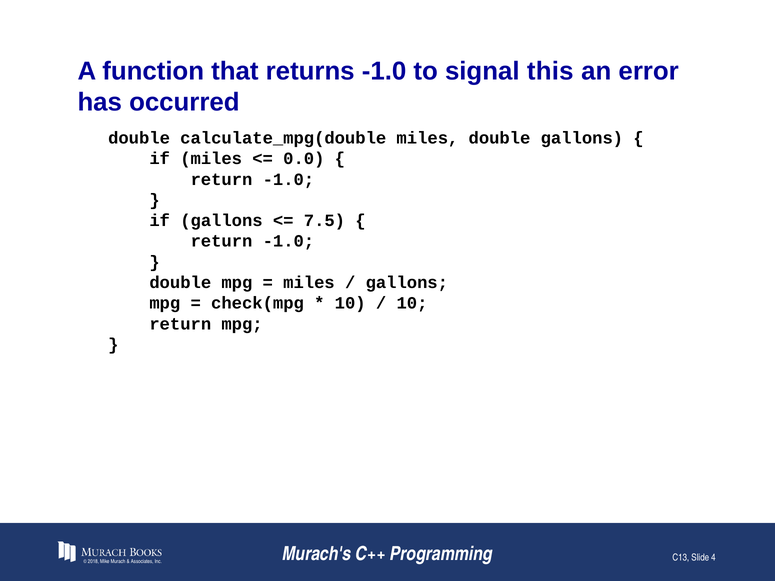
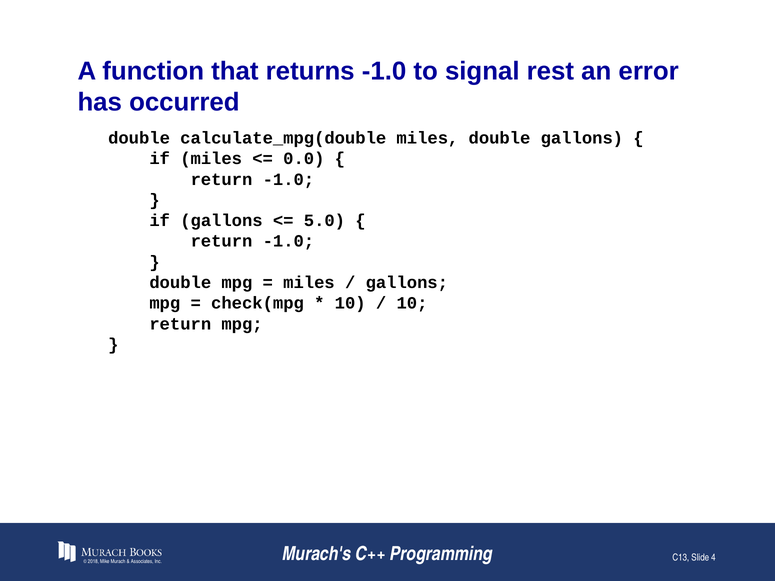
this: this -> rest (550, 71)
7.5: 7.5 -> 5.0 (324, 221)
